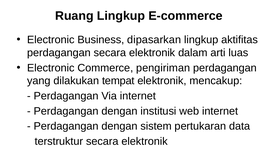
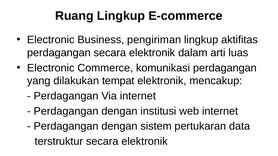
dipasarkan: dipasarkan -> pengiriman (154, 40)
pengiriman: pengiriman -> komunikasi (163, 68)
